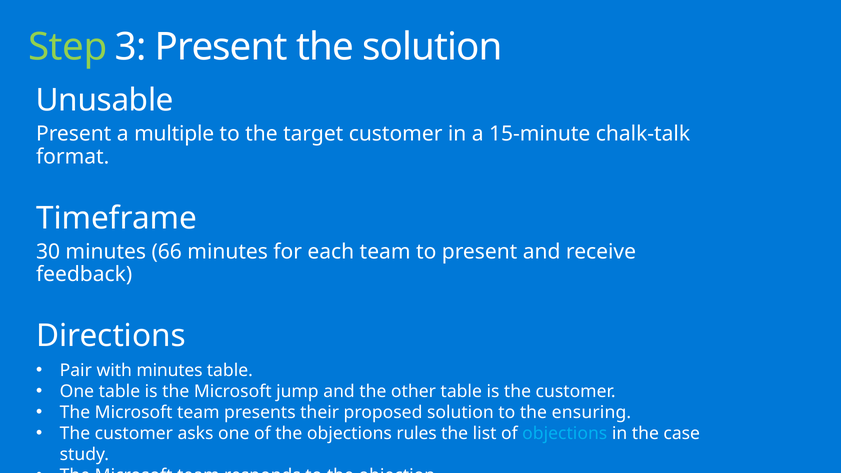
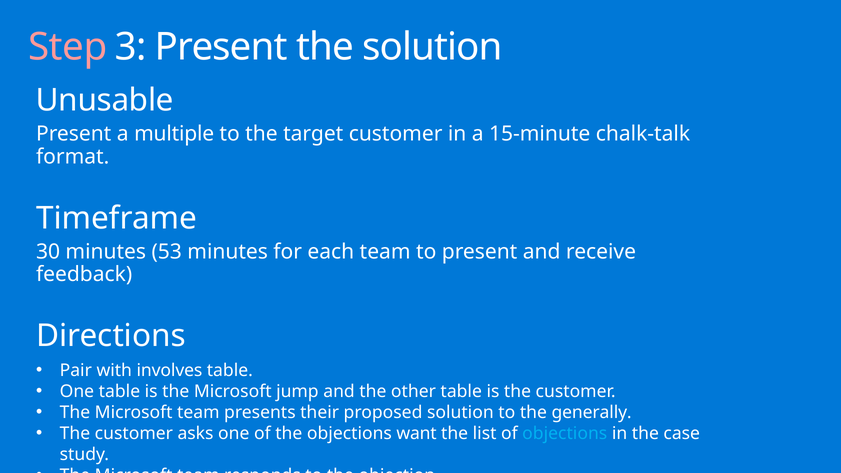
Step colour: light green -> pink (68, 47)
66: 66 -> 53 (167, 252)
with minutes: minutes -> involves (169, 370)
ensuring: ensuring -> generally (592, 412)
rules: rules -> want (417, 433)
